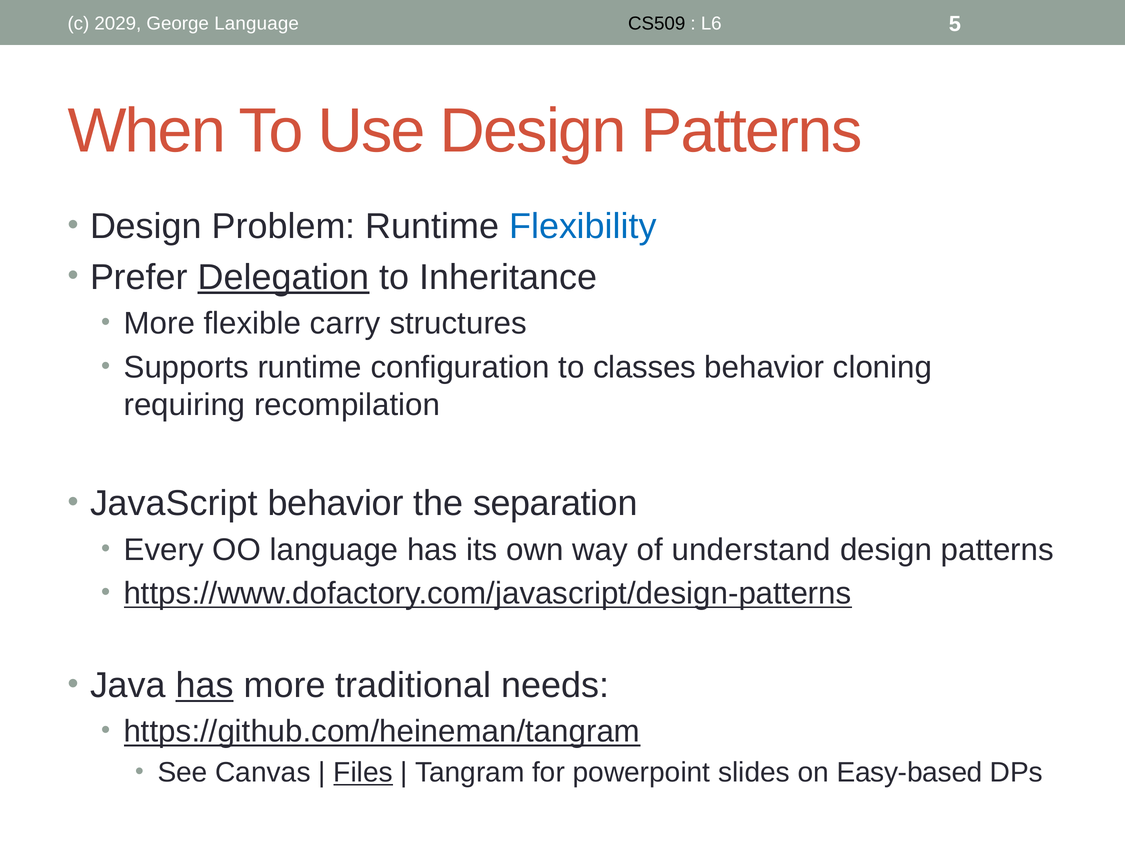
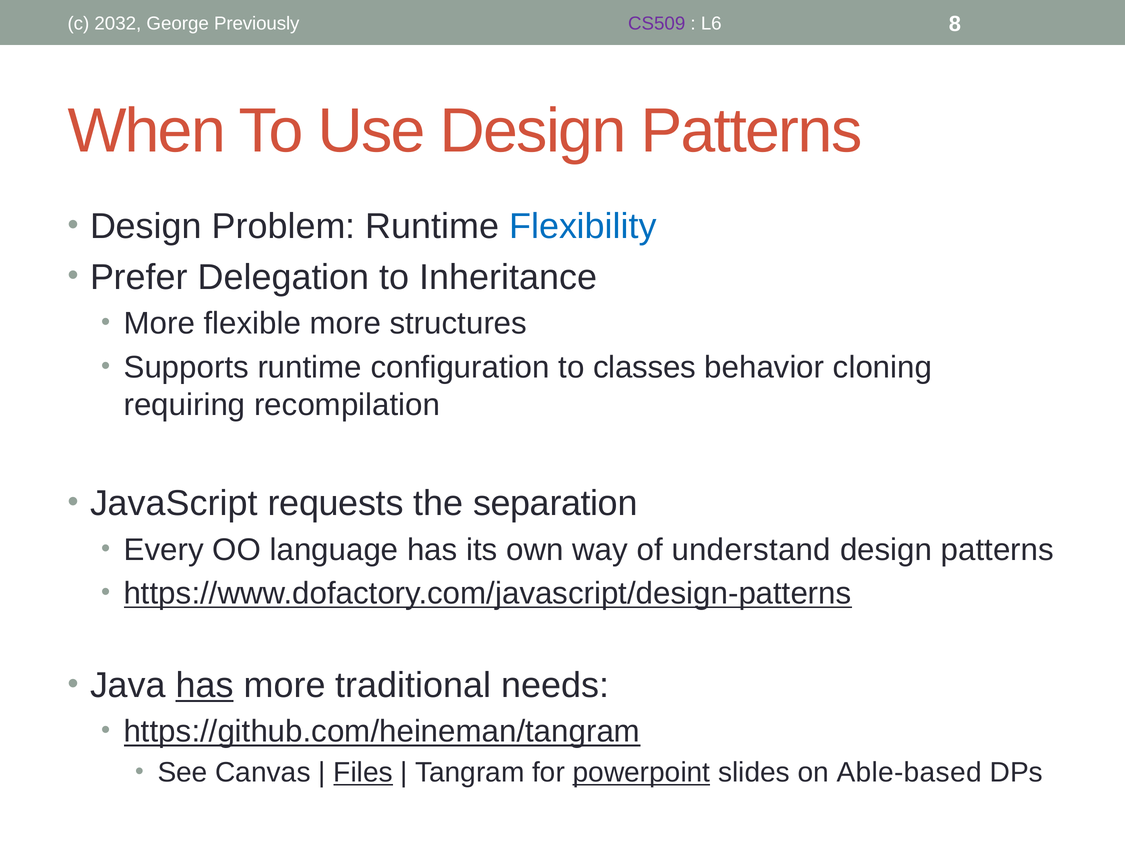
2029: 2029 -> 2032 (118, 24)
George Language: Language -> Previously (257, 24)
CS509 colour: black -> purple (657, 24)
5: 5 -> 8 (955, 24)
Delegation underline: present -> none (284, 277)
flexible carry: carry -> more (345, 323)
JavaScript behavior: behavior -> requests (336, 503)
powerpoint underline: none -> present (641, 772)
Easy-based: Easy-based -> Able-based (909, 772)
